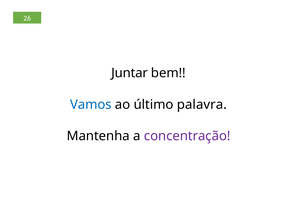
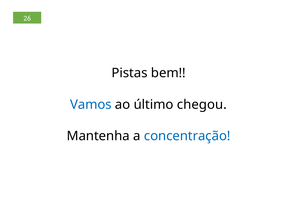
Juntar: Juntar -> Pistas (130, 73)
palavra: palavra -> chegou (202, 105)
concentração colour: purple -> blue (187, 136)
